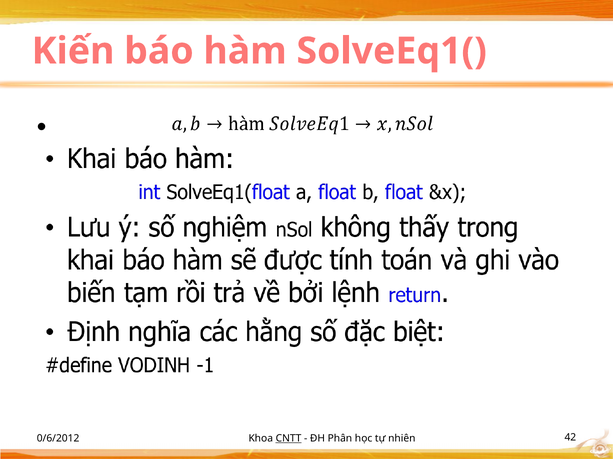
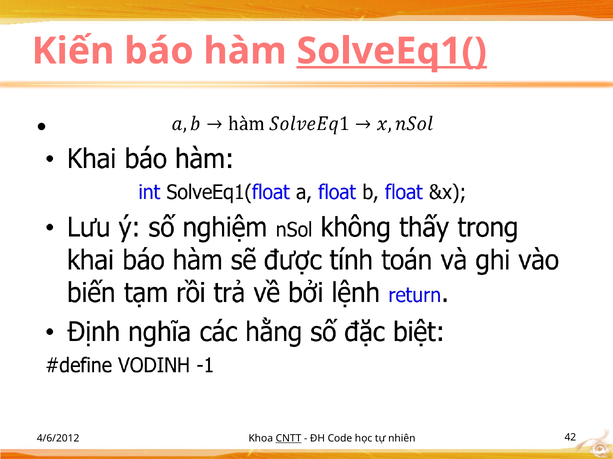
SolveEq1( underline: none -> present (392, 51)
0/6/2012: 0/6/2012 -> 4/6/2012 (58, 439)
Phân: Phân -> Code (340, 439)
